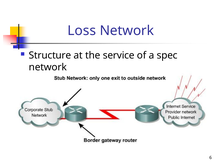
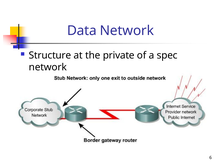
Loss: Loss -> Data (82, 31)
service: service -> private (119, 55)
